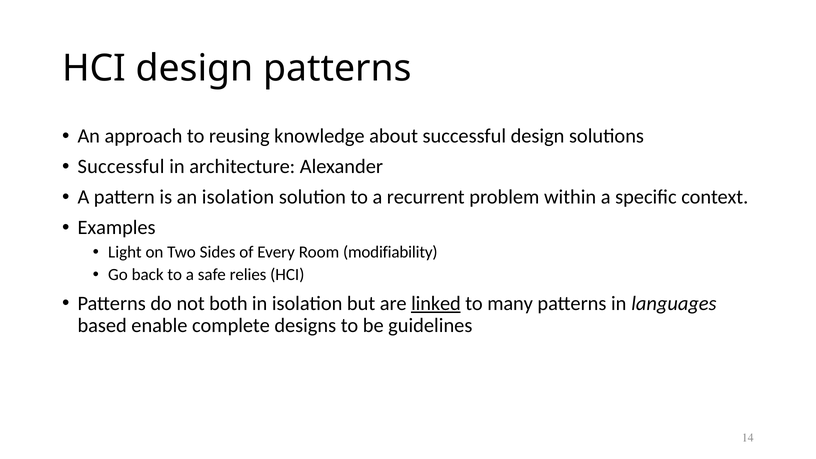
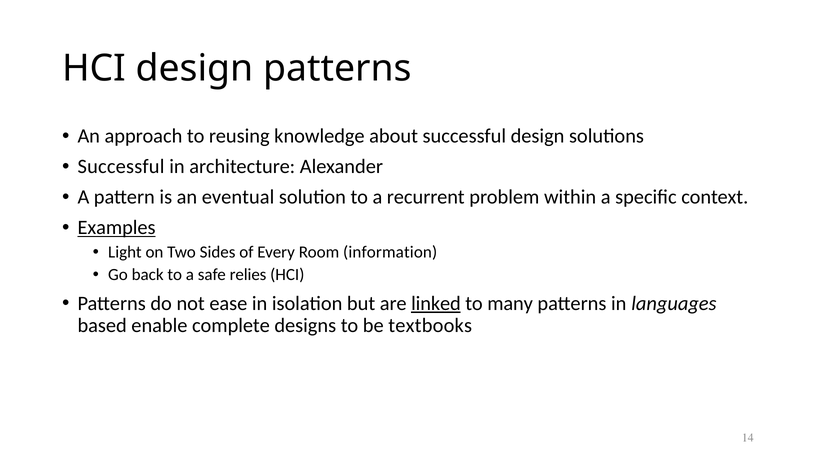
an isolation: isolation -> eventual (238, 197)
Examples underline: none -> present (116, 228)
modifiability: modifiability -> information (390, 252)
both: both -> ease (228, 303)
guidelines: guidelines -> textbooks (430, 325)
